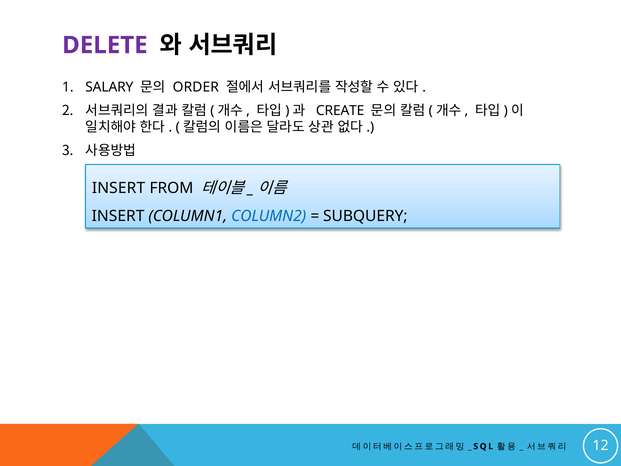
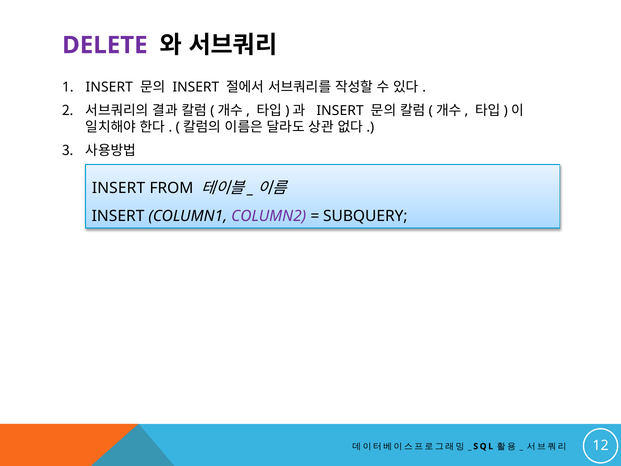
SALARY: SALARY -> INSERT (109, 87)
ORDER: ORDER -> INSERT (196, 87)
CREATE: CREATE -> INSERT (340, 111)
COLUMN2 colour: blue -> purple (269, 216)
